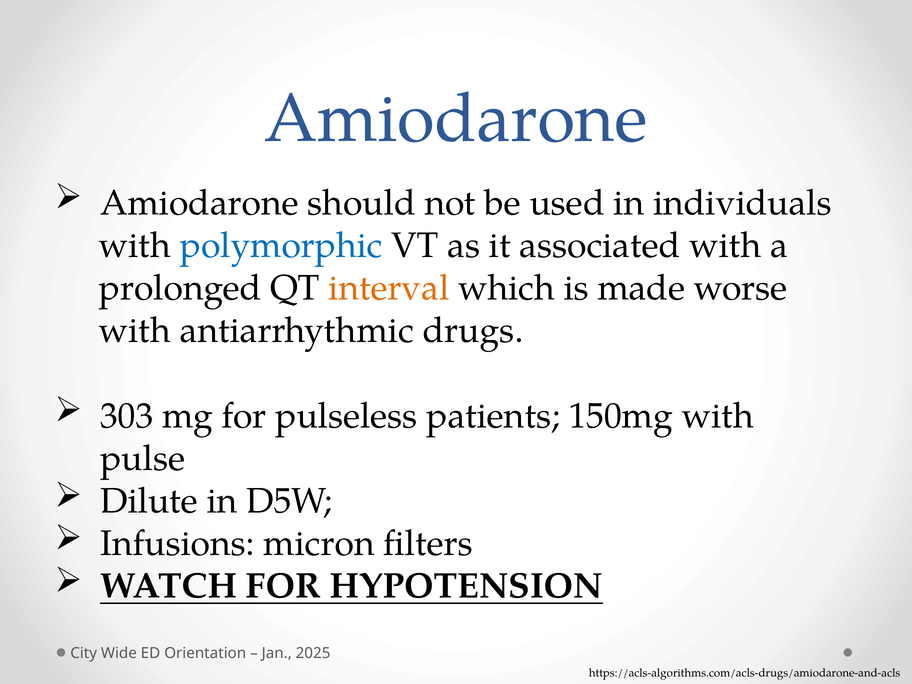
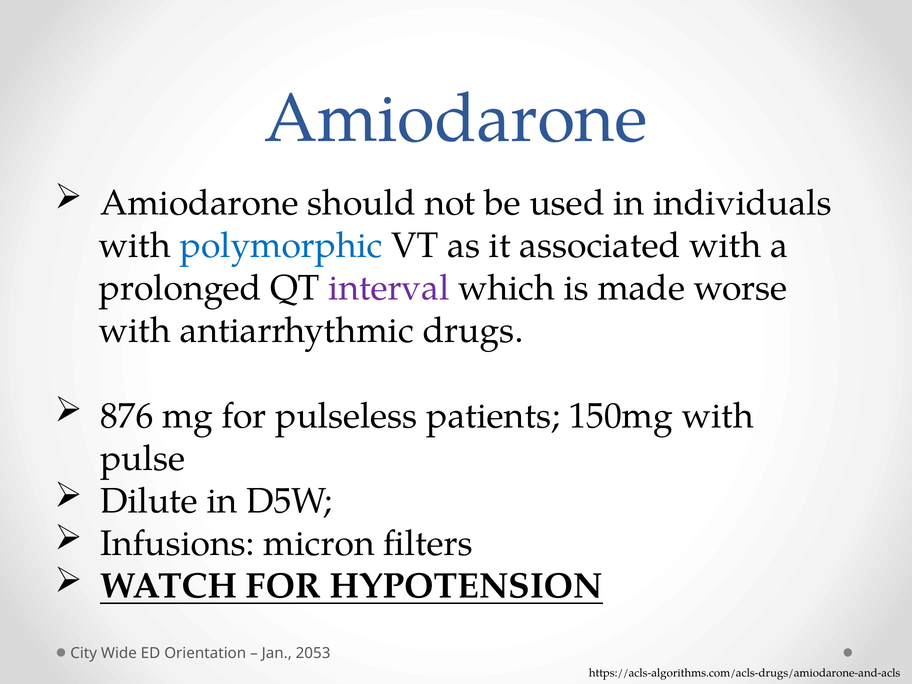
interval colour: orange -> purple (389, 288)
303: 303 -> 876 (127, 416)
2025: 2025 -> 2053 (313, 653)
